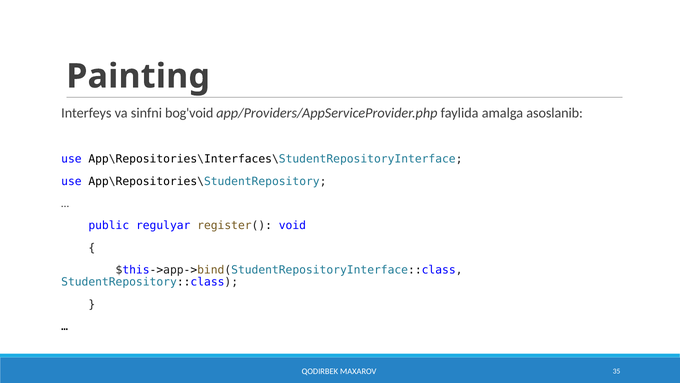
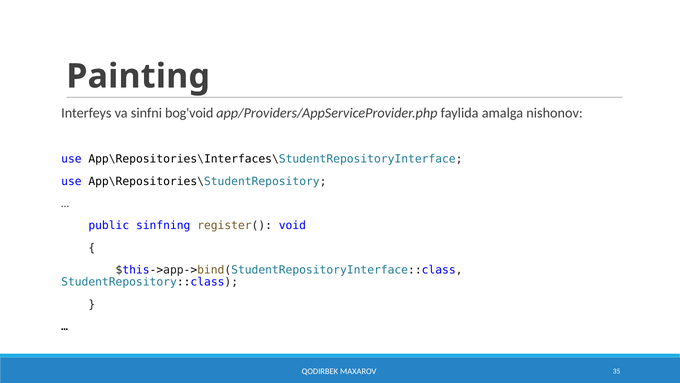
asoslanib: asoslanib -> nishonov (555, 113)
regulyar: regulyar -> sinfning (163, 225)
